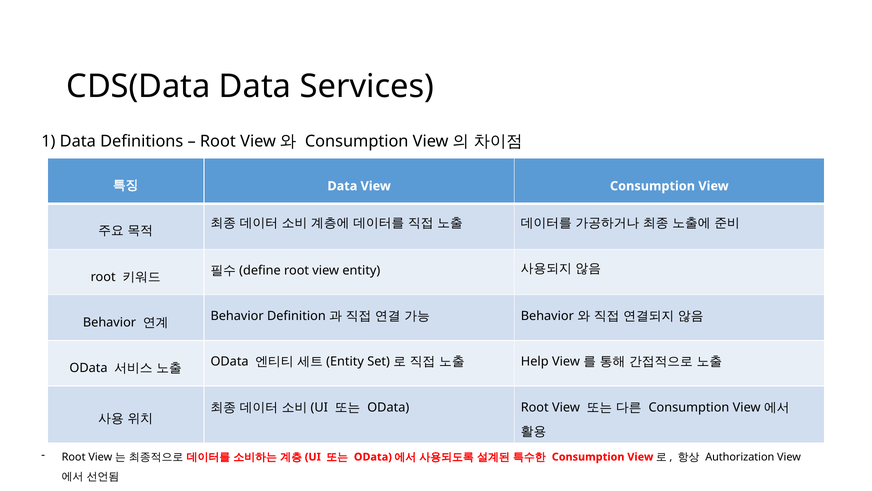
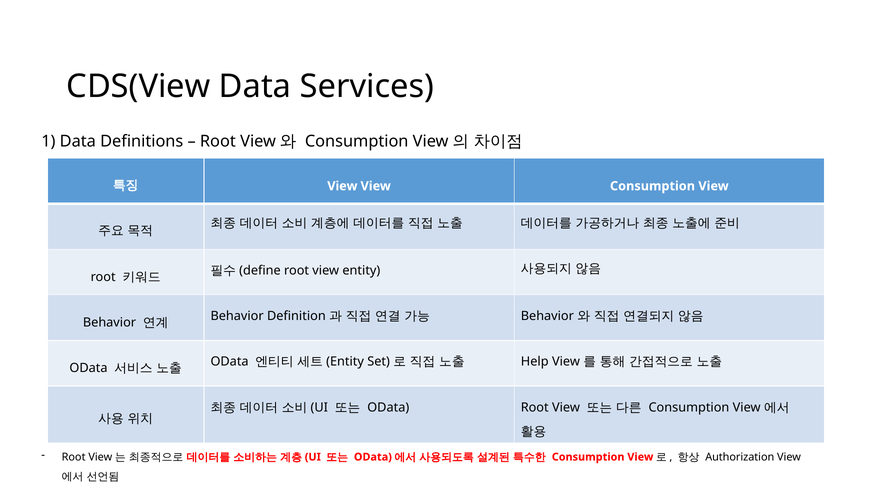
CDS(Data: CDS(Data -> CDS(View (138, 87)
Data: Data -> View (342, 186)
